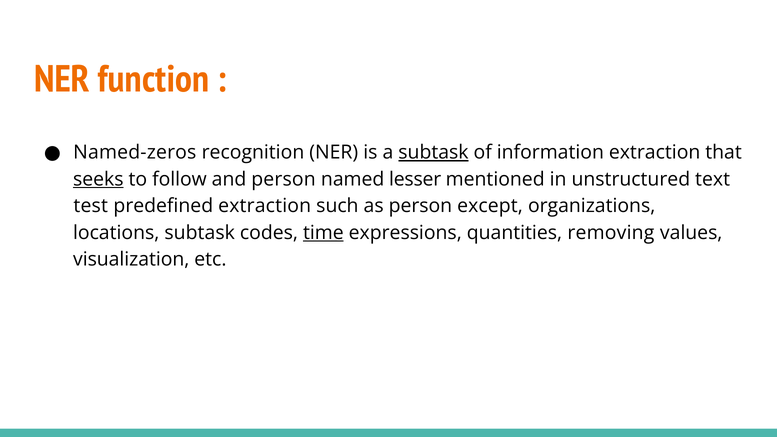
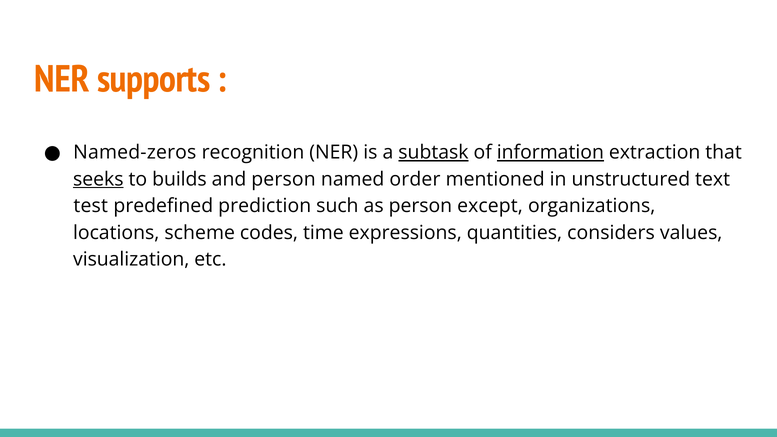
function: function -> supports (154, 80)
information underline: none -> present (550, 152)
follow: follow -> builds (179, 179)
lesser: lesser -> order (415, 179)
predefined extraction: extraction -> prediction (265, 206)
locations subtask: subtask -> scheme (200, 233)
time underline: present -> none (323, 233)
removing: removing -> considers (611, 233)
